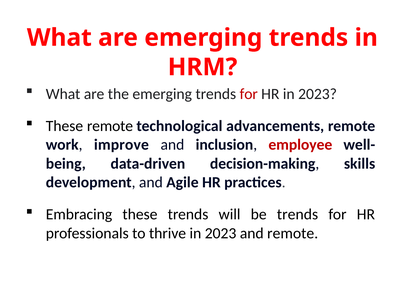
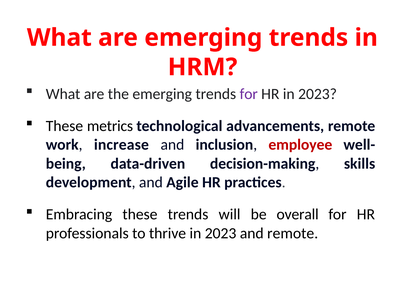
for colour: red -> purple (249, 94)
These remote: remote -> metrics (110, 126)
improve: improve -> increase (121, 145)
be trends: trends -> overall (298, 214)
